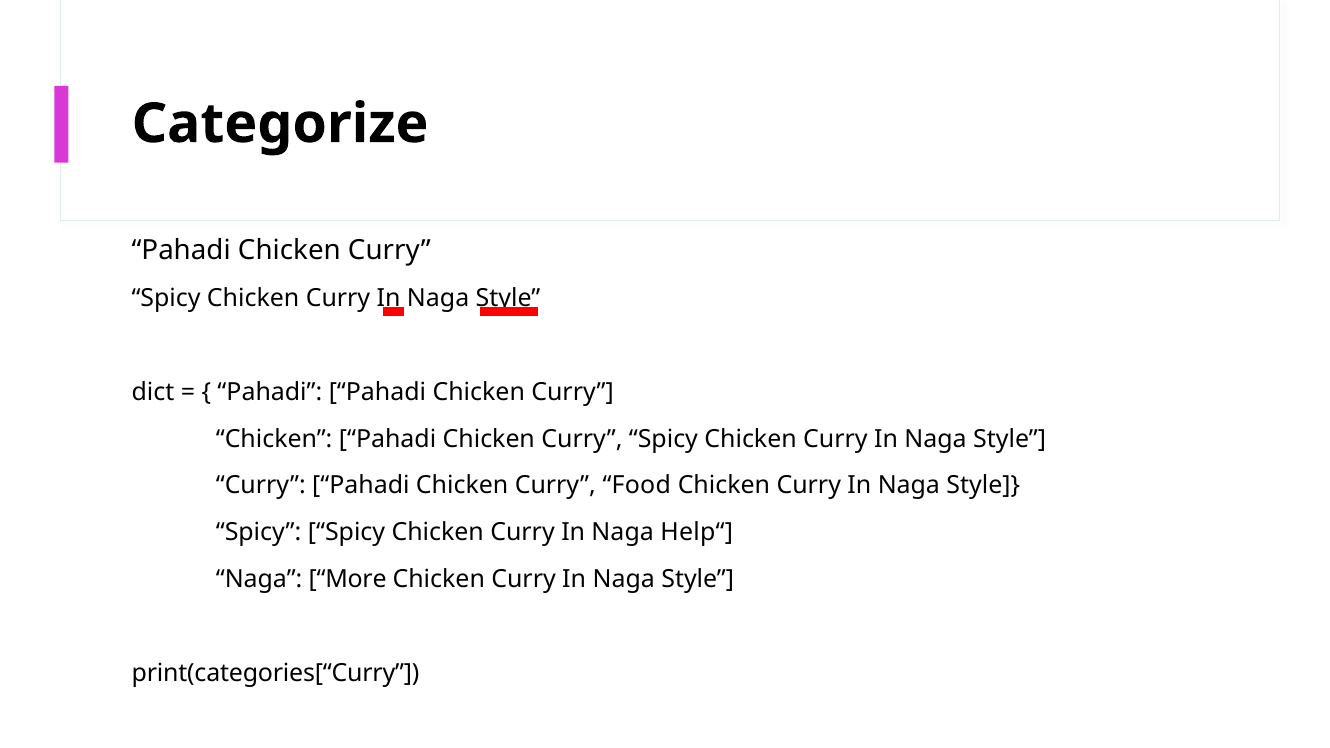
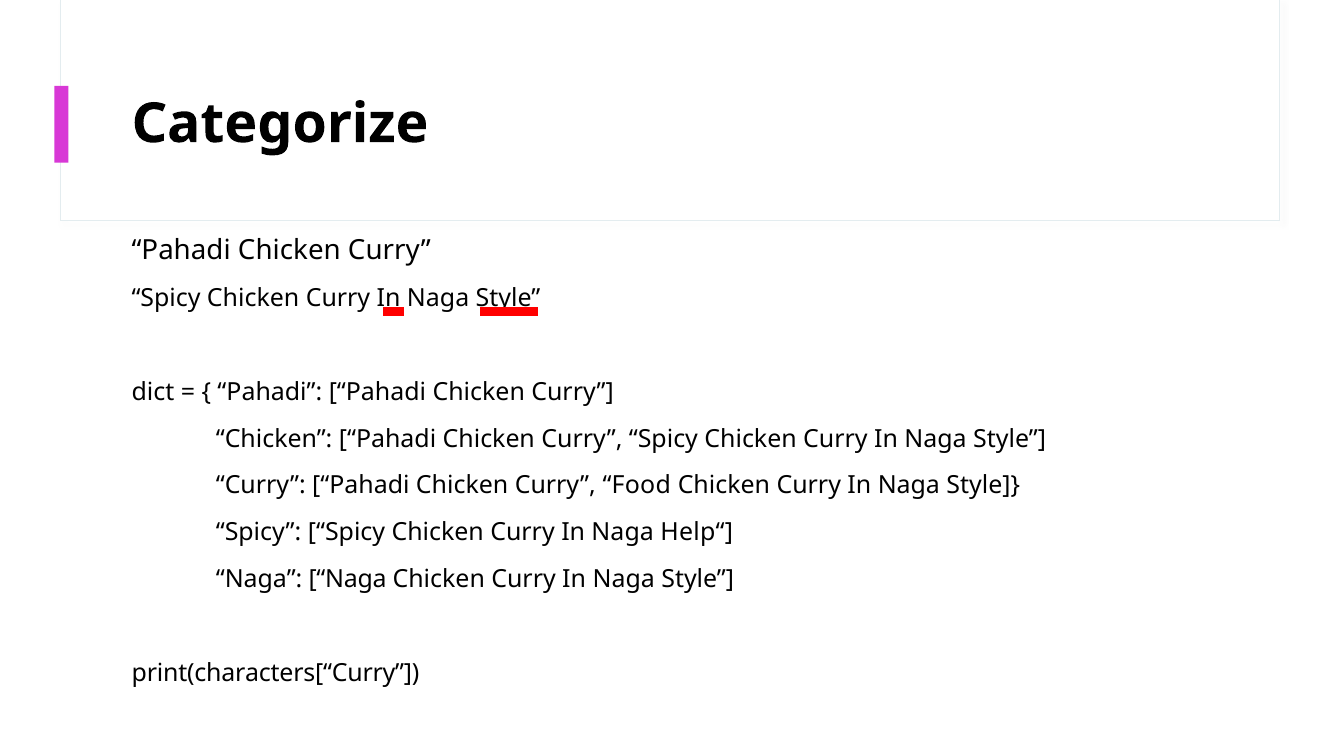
Naga More: More -> Naga (348, 579)
print(categories[“Curry: print(categories[“Curry -> print(characters[“Curry (276, 673)
